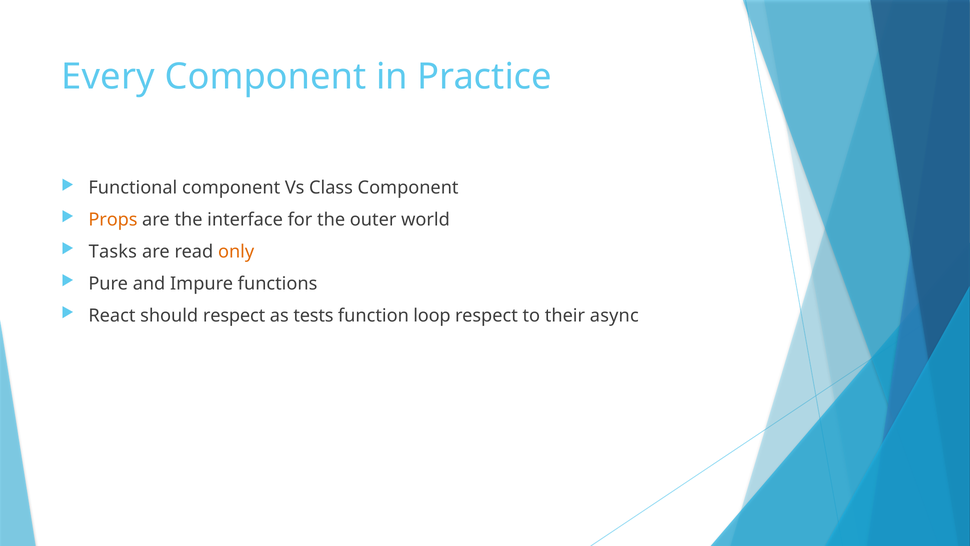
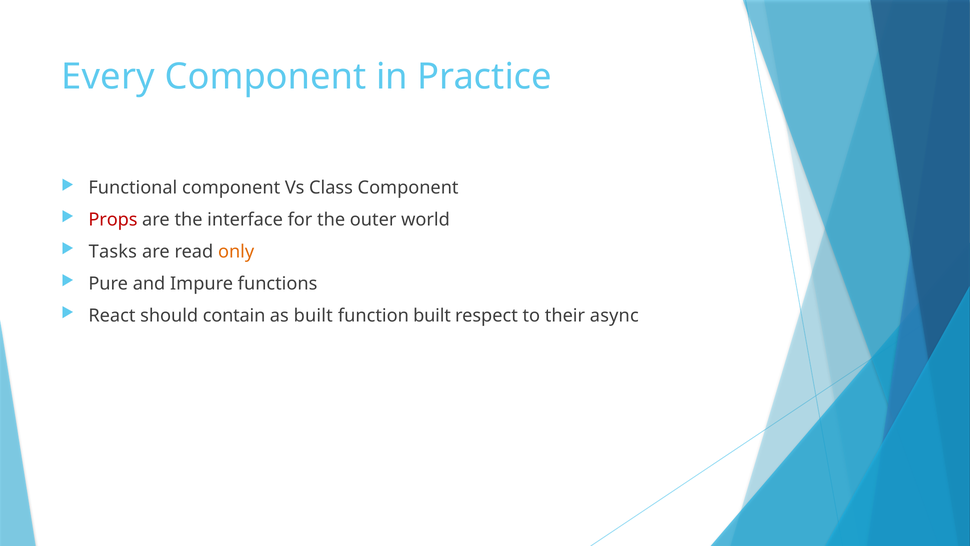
Props colour: orange -> red (113, 220)
should respect: respect -> contain (234, 315)
as tests: tests -> built (313, 315)
function loop: loop -> built (432, 315)
